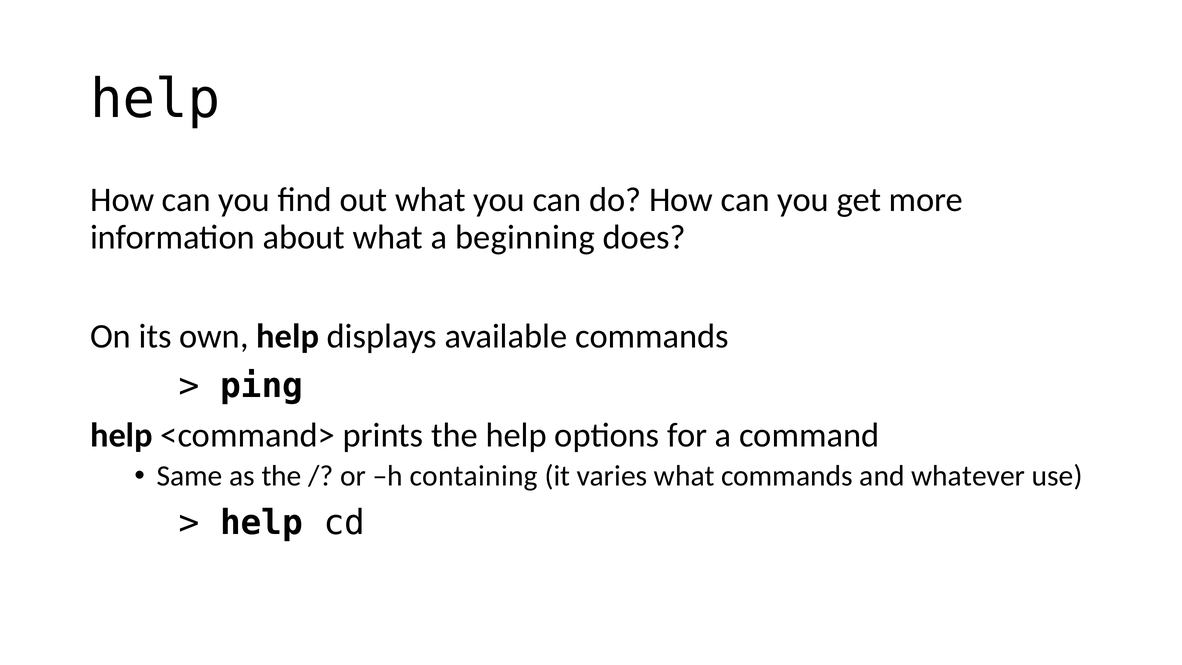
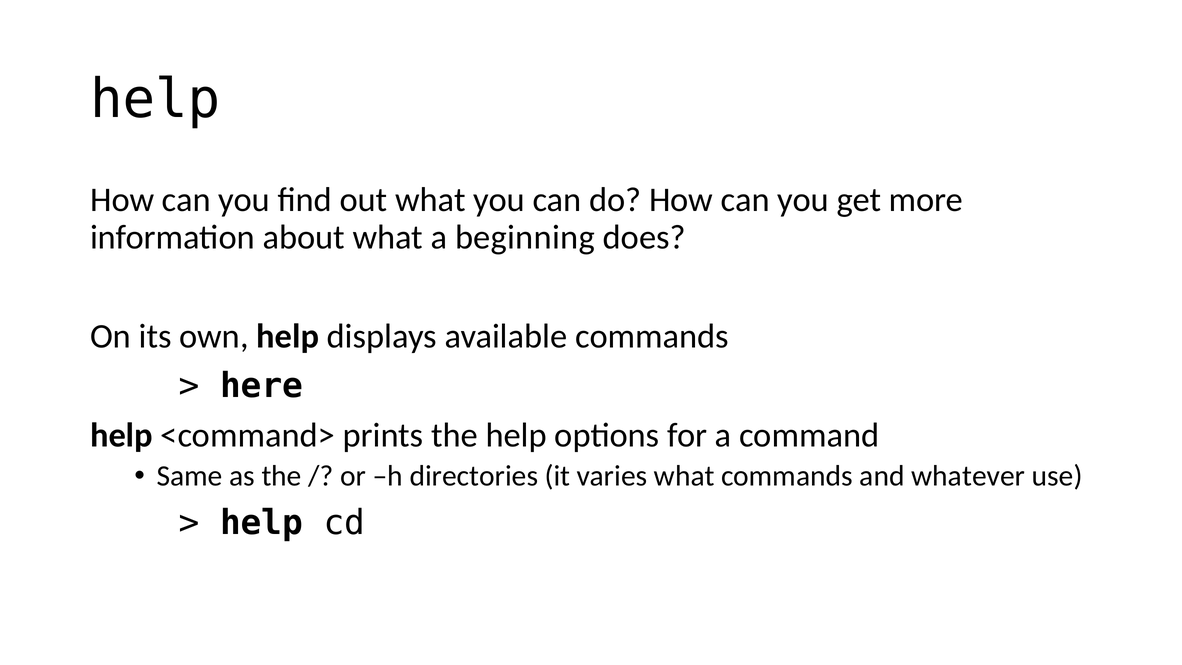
ping: ping -> here (262, 386)
containing: containing -> directories (474, 476)
